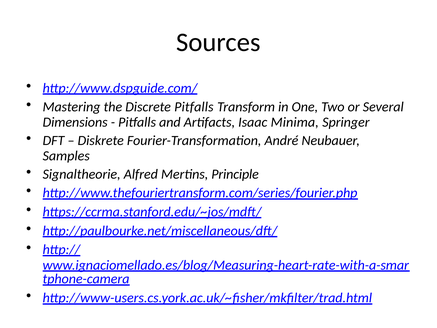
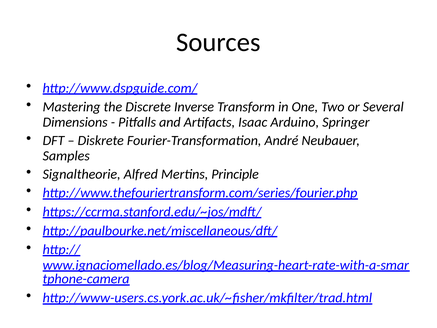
Discrete Pitfalls: Pitfalls -> Inverse (194, 107)
Minima: Minima -> Arduino (295, 122)
